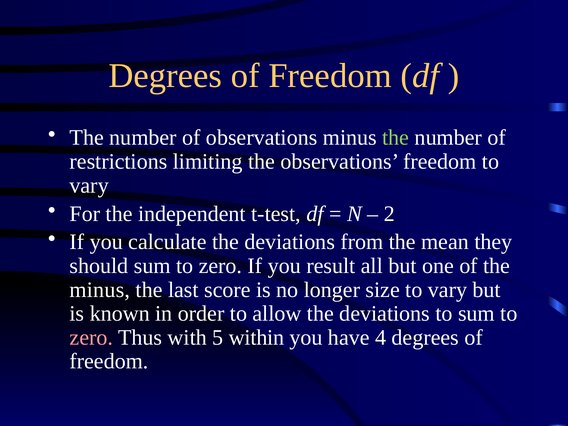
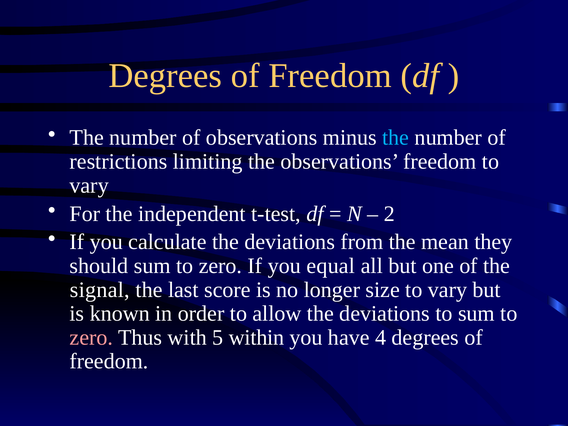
the colour: light green -> light blue (396, 138)
result: result -> equal (331, 266)
minus: minus -> signal (100, 290)
